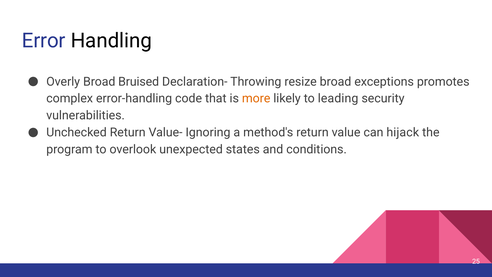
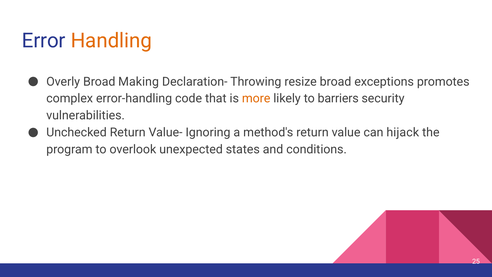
Handling colour: black -> orange (111, 41)
Bruised: Bruised -> Making (139, 82)
leading: leading -> barriers (338, 99)
